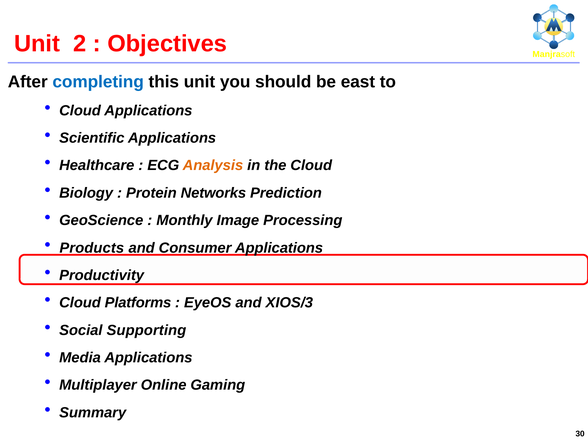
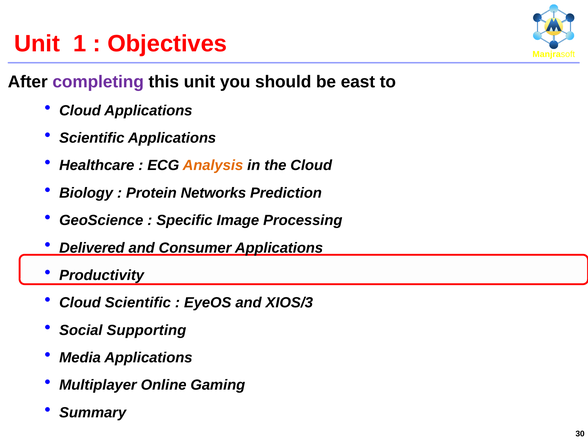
2: 2 -> 1 (80, 44)
completing colour: blue -> purple (98, 82)
Monthly: Monthly -> Specific (184, 220)
Products: Products -> Delivered (92, 248)
Cloud Platforms: Platforms -> Scientific (138, 303)
